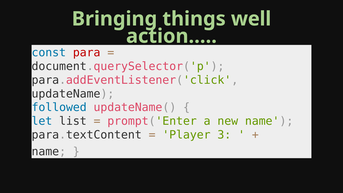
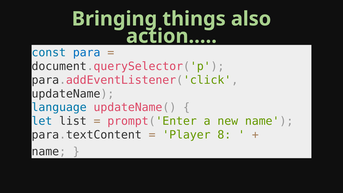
well: well -> also (251, 19)
para colour: red -> blue (87, 53)
followed: followed -> language (59, 107)
3: 3 -> 8 (224, 135)
